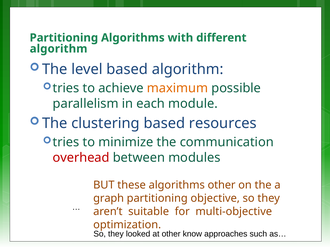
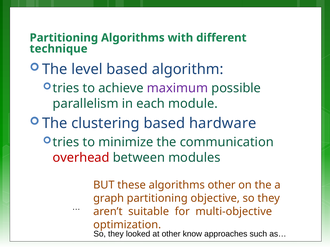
algorithm: algorithm -> technique (59, 49)
maximum colour: orange -> purple (178, 88)
resources: resources -> hardware (223, 123)
